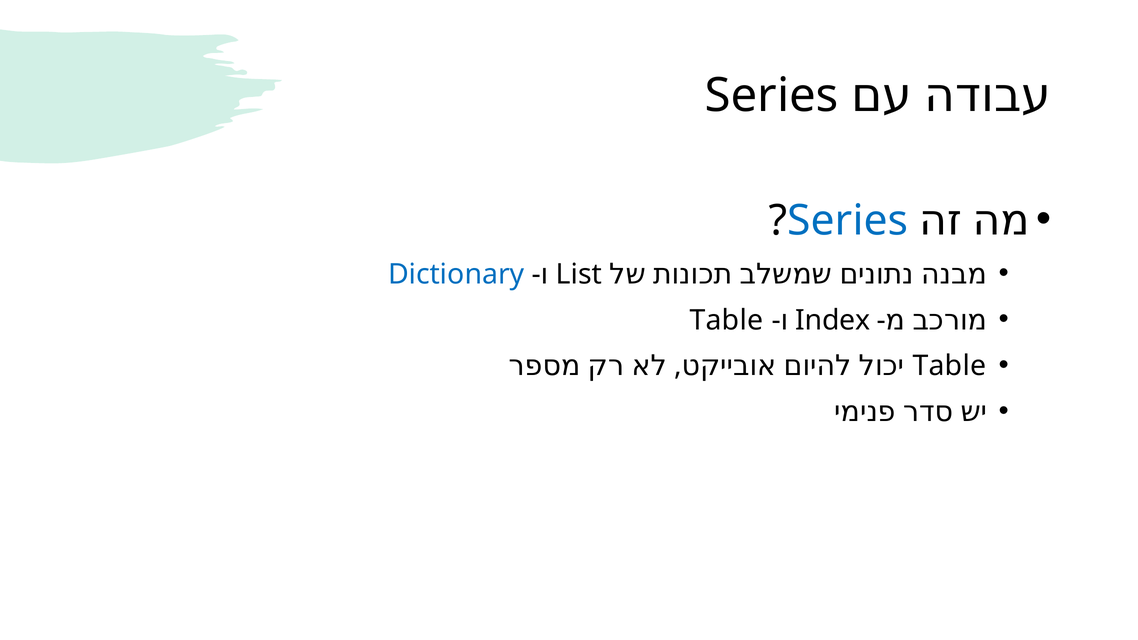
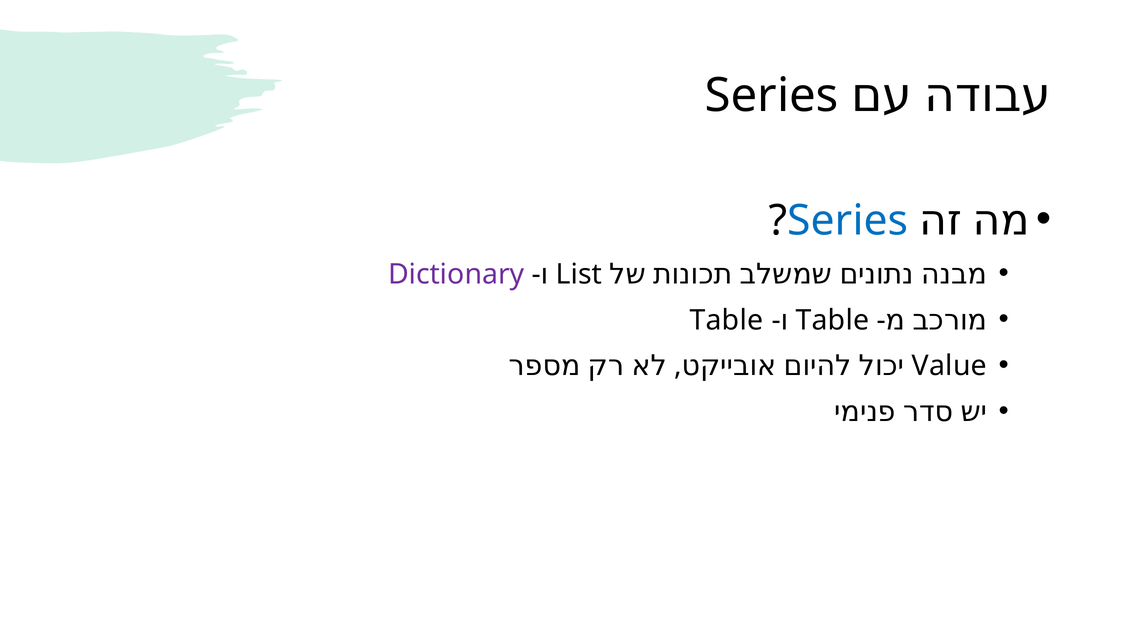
Dictionary colour: blue -> purple (456, 274)
Index: Index -> Table (833, 320)
Table: Table -> Value (949, 366)
